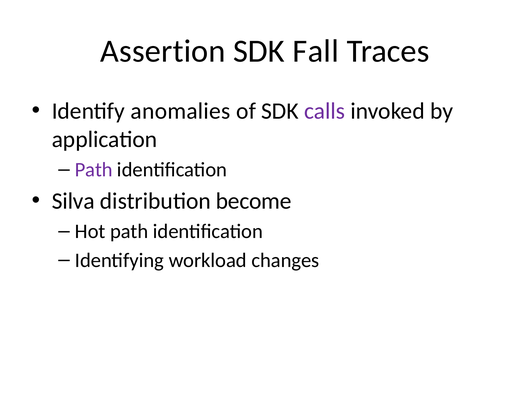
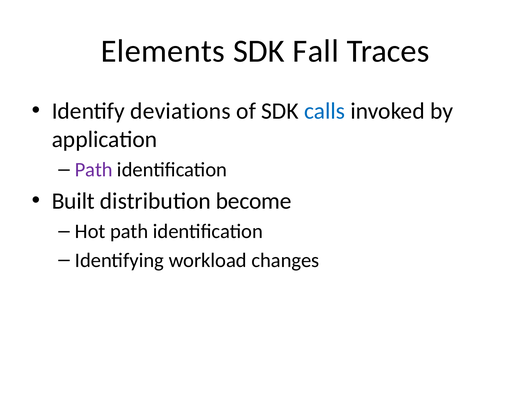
Assertion: Assertion -> Elements (163, 51)
anomalies: anomalies -> deviations (180, 111)
calls colour: purple -> blue (325, 111)
Silva: Silva -> Built (73, 201)
